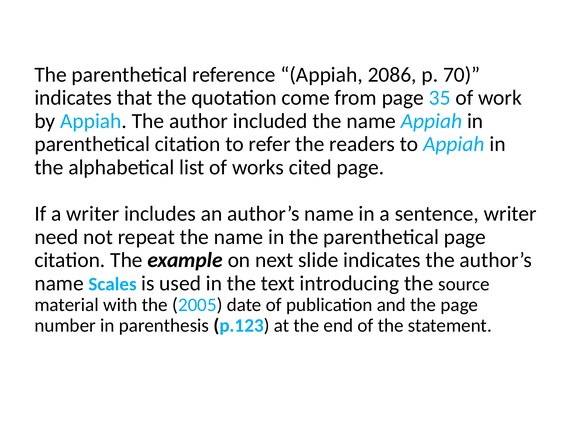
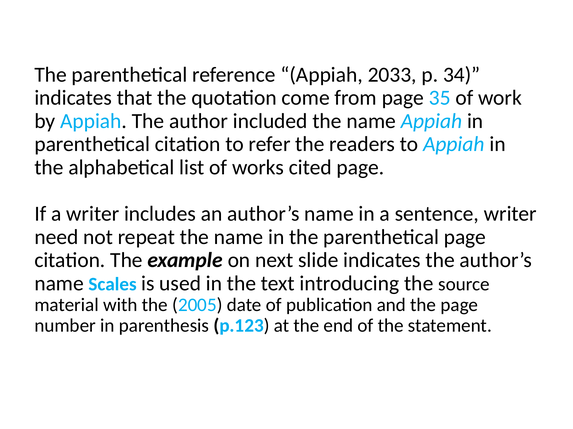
2086: 2086 -> 2033 (392, 75)
70: 70 -> 34 (462, 75)
